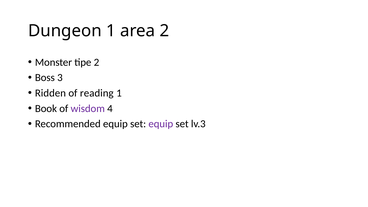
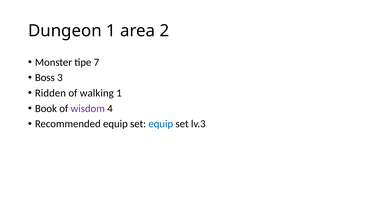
tipe 2: 2 -> 7 (96, 62)
reading: reading -> walking (97, 93)
equip colour: purple -> blue (161, 124)
